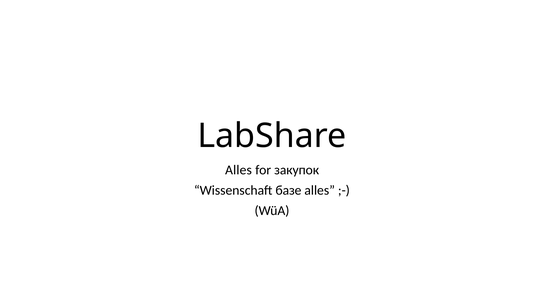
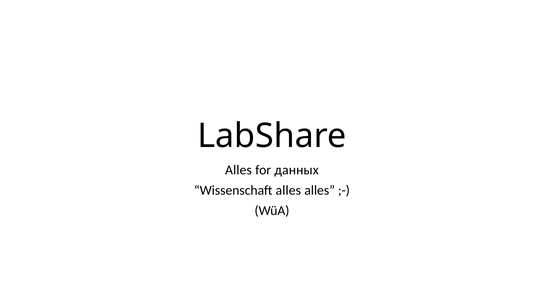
закупок: закупок -> данных (297, 170)
Wissenschaft базе: базе -> alles (288, 190)
